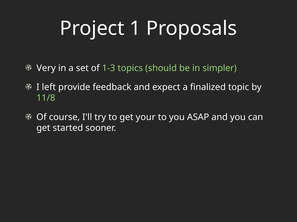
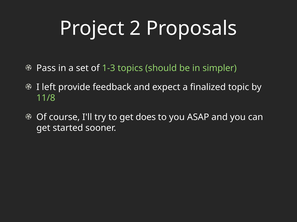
1: 1 -> 2 (135, 29)
Very: Very -> Pass (46, 68)
your: your -> does (146, 117)
